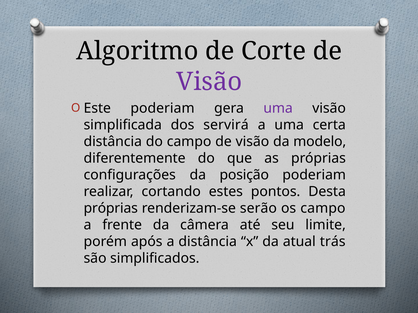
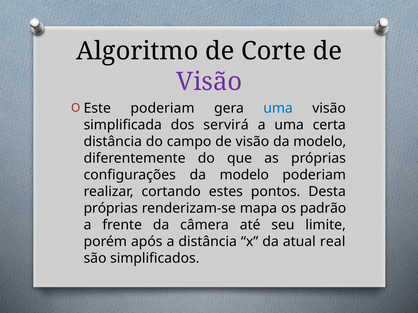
uma colour: purple -> blue (278, 108)
configurações da posição: posição -> modelo (244, 175)
serão: serão -> mapa (258, 209)
os campo: campo -> padrão (323, 209)
trás: trás -> real (333, 242)
